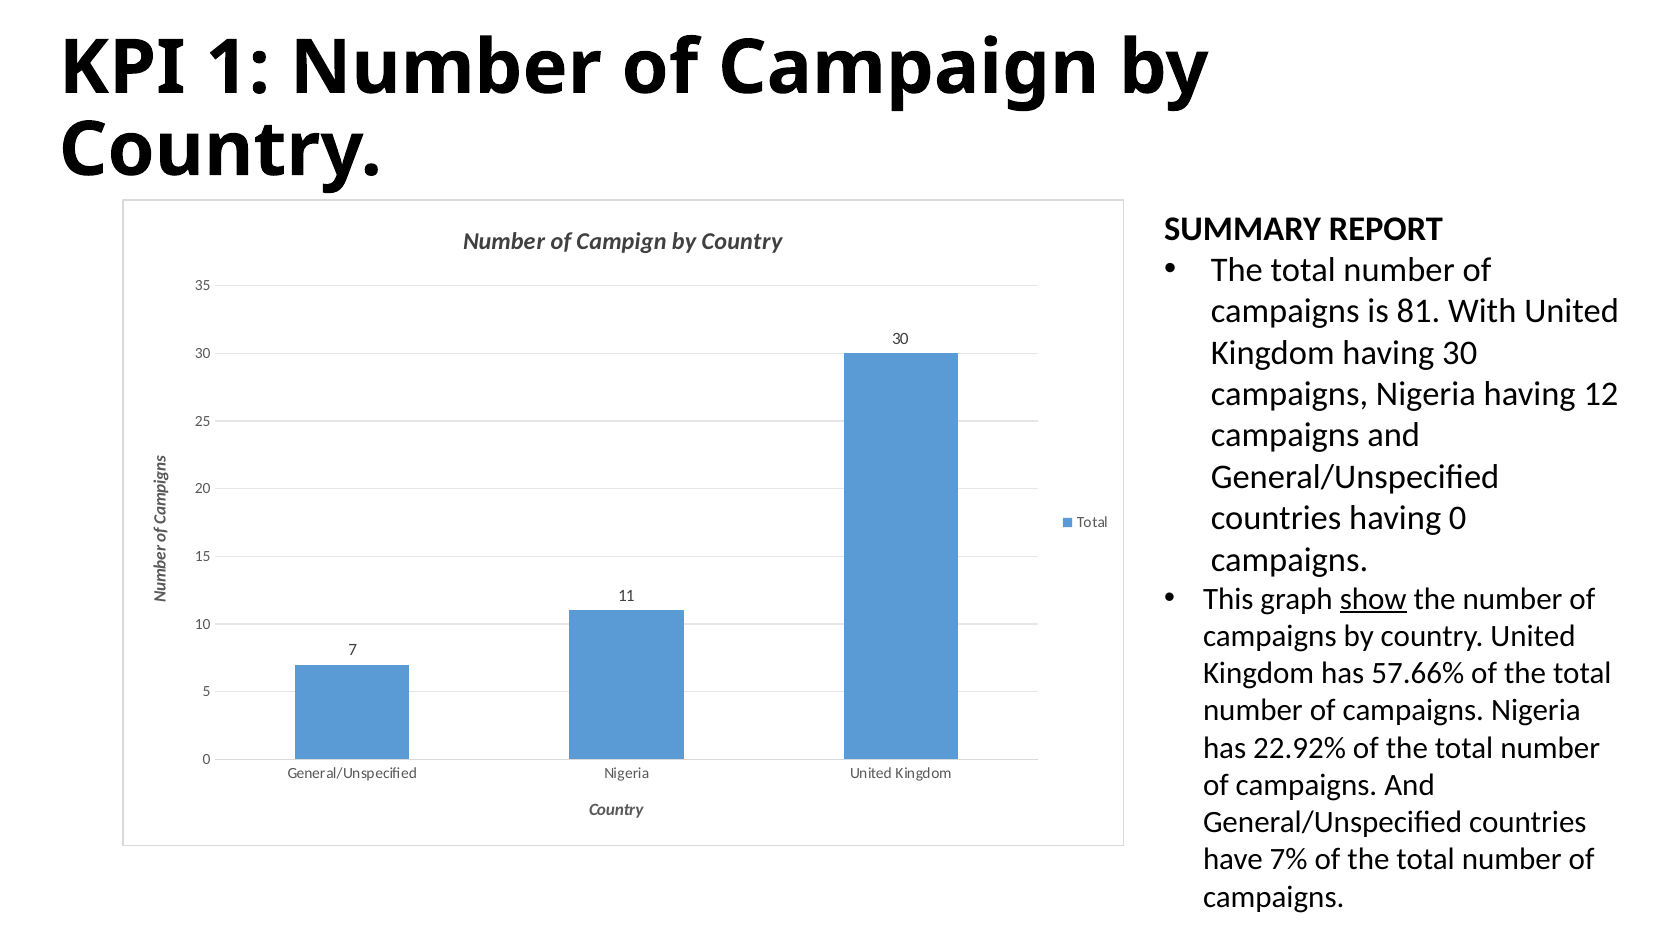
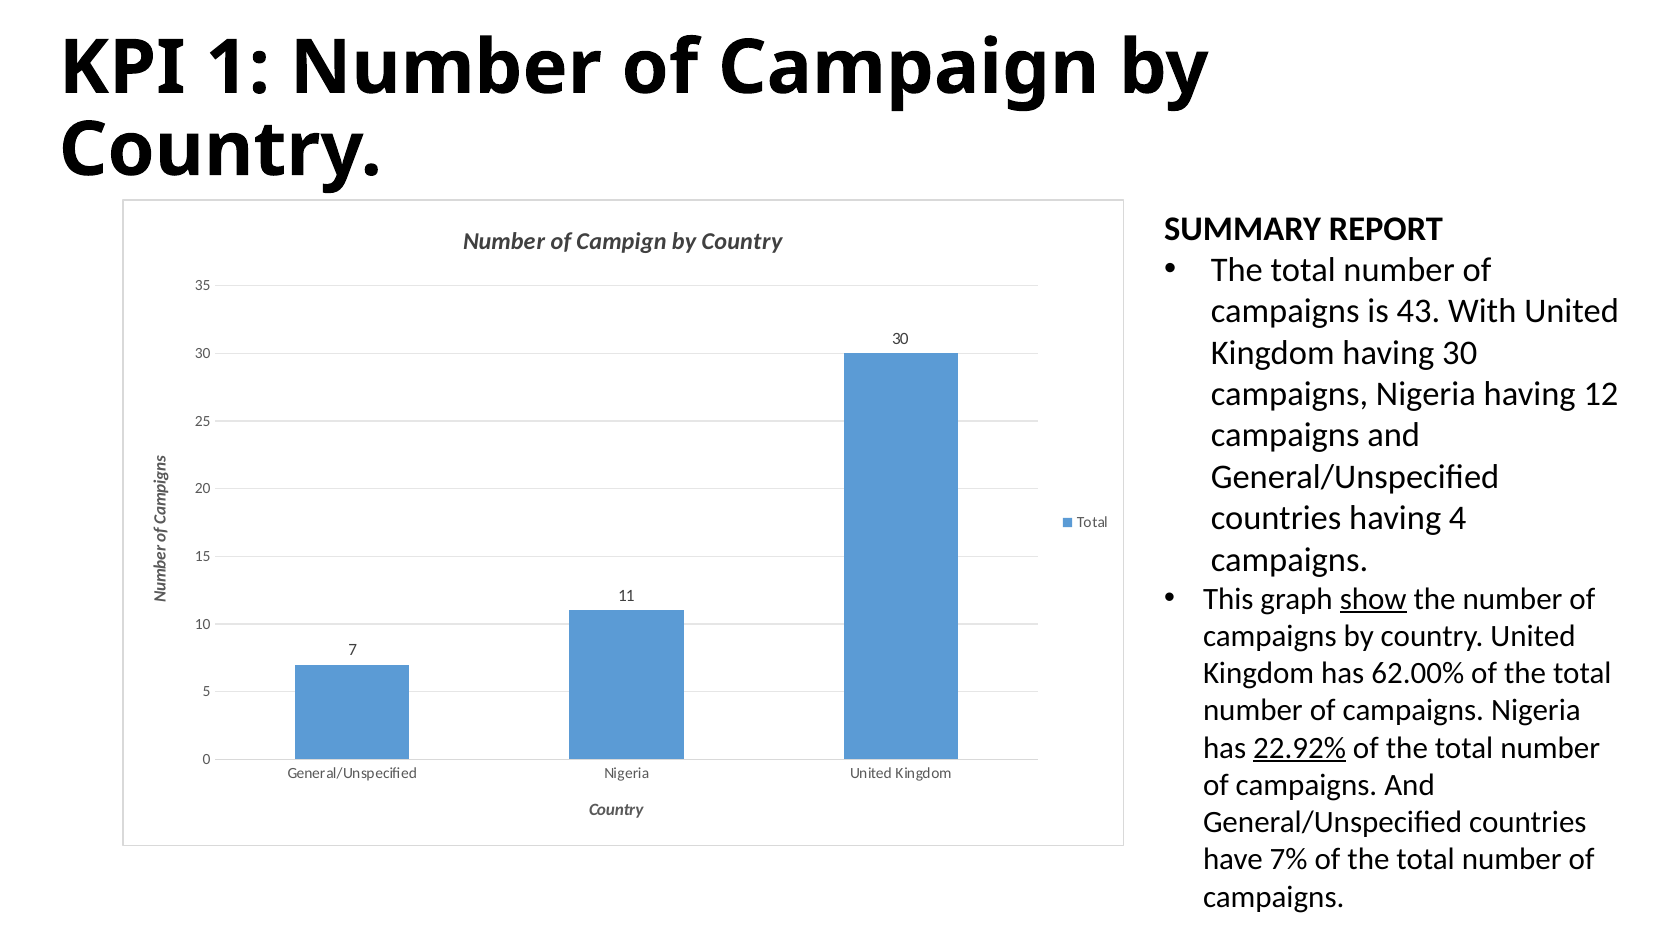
81: 81 -> 43 (1418, 311)
having 0: 0 -> 4 (1458, 518)
57.66%: 57.66% -> 62.00% (1418, 673)
22.92% underline: none -> present (1300, 748)
